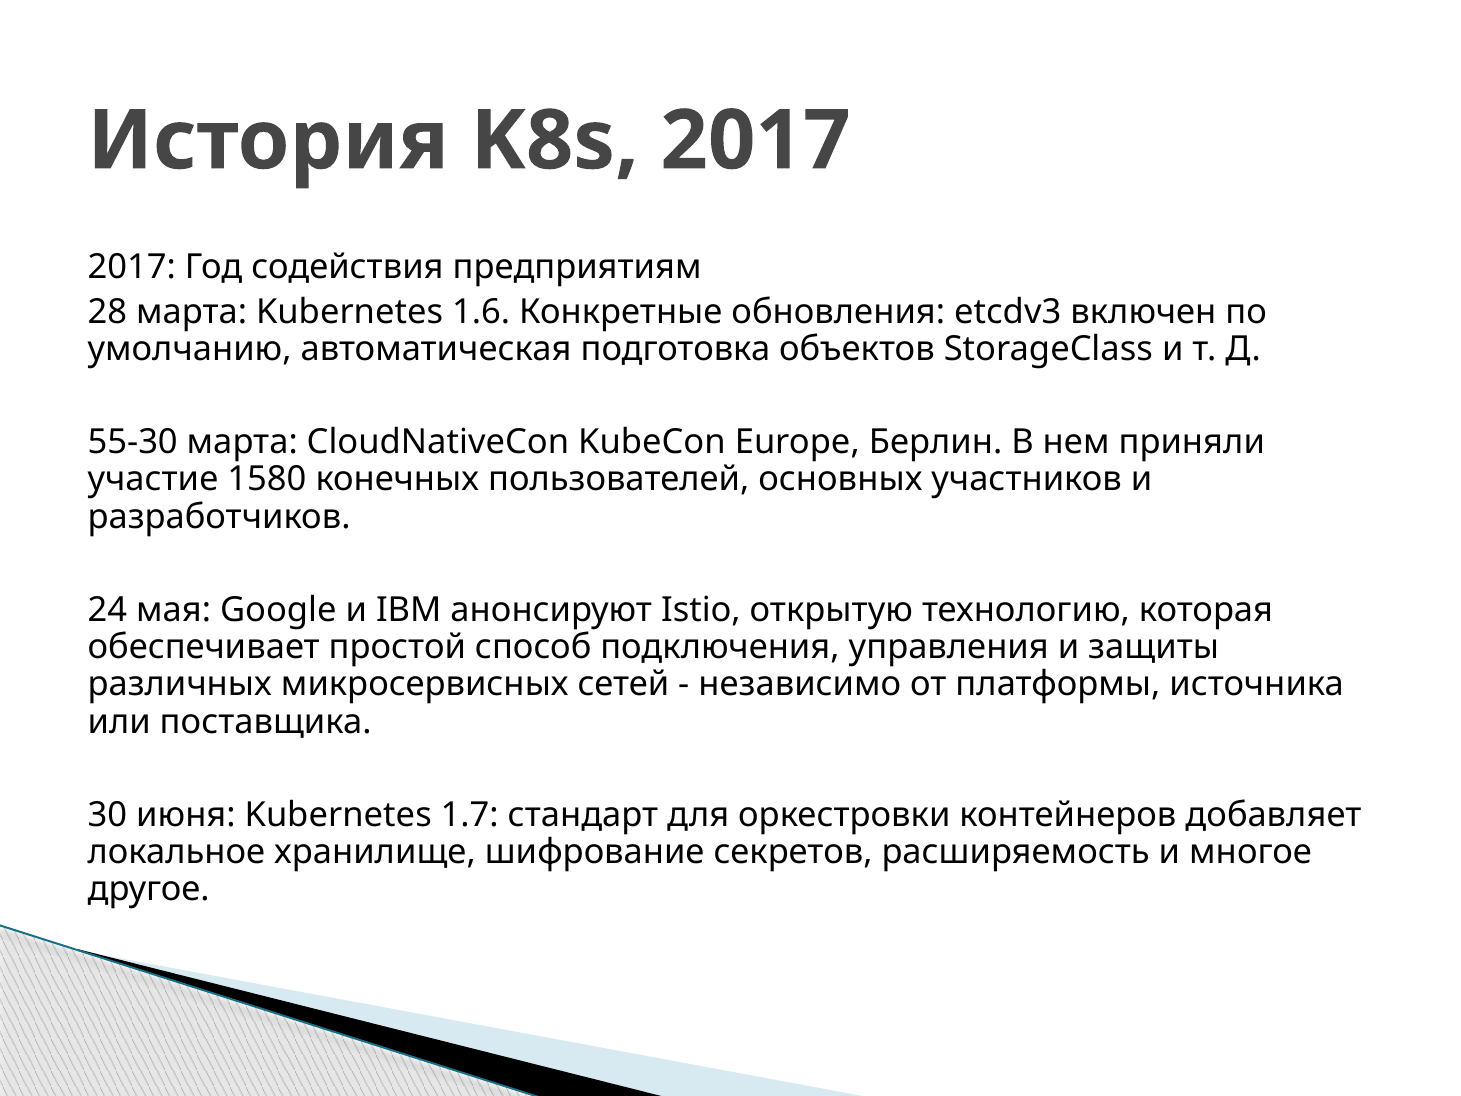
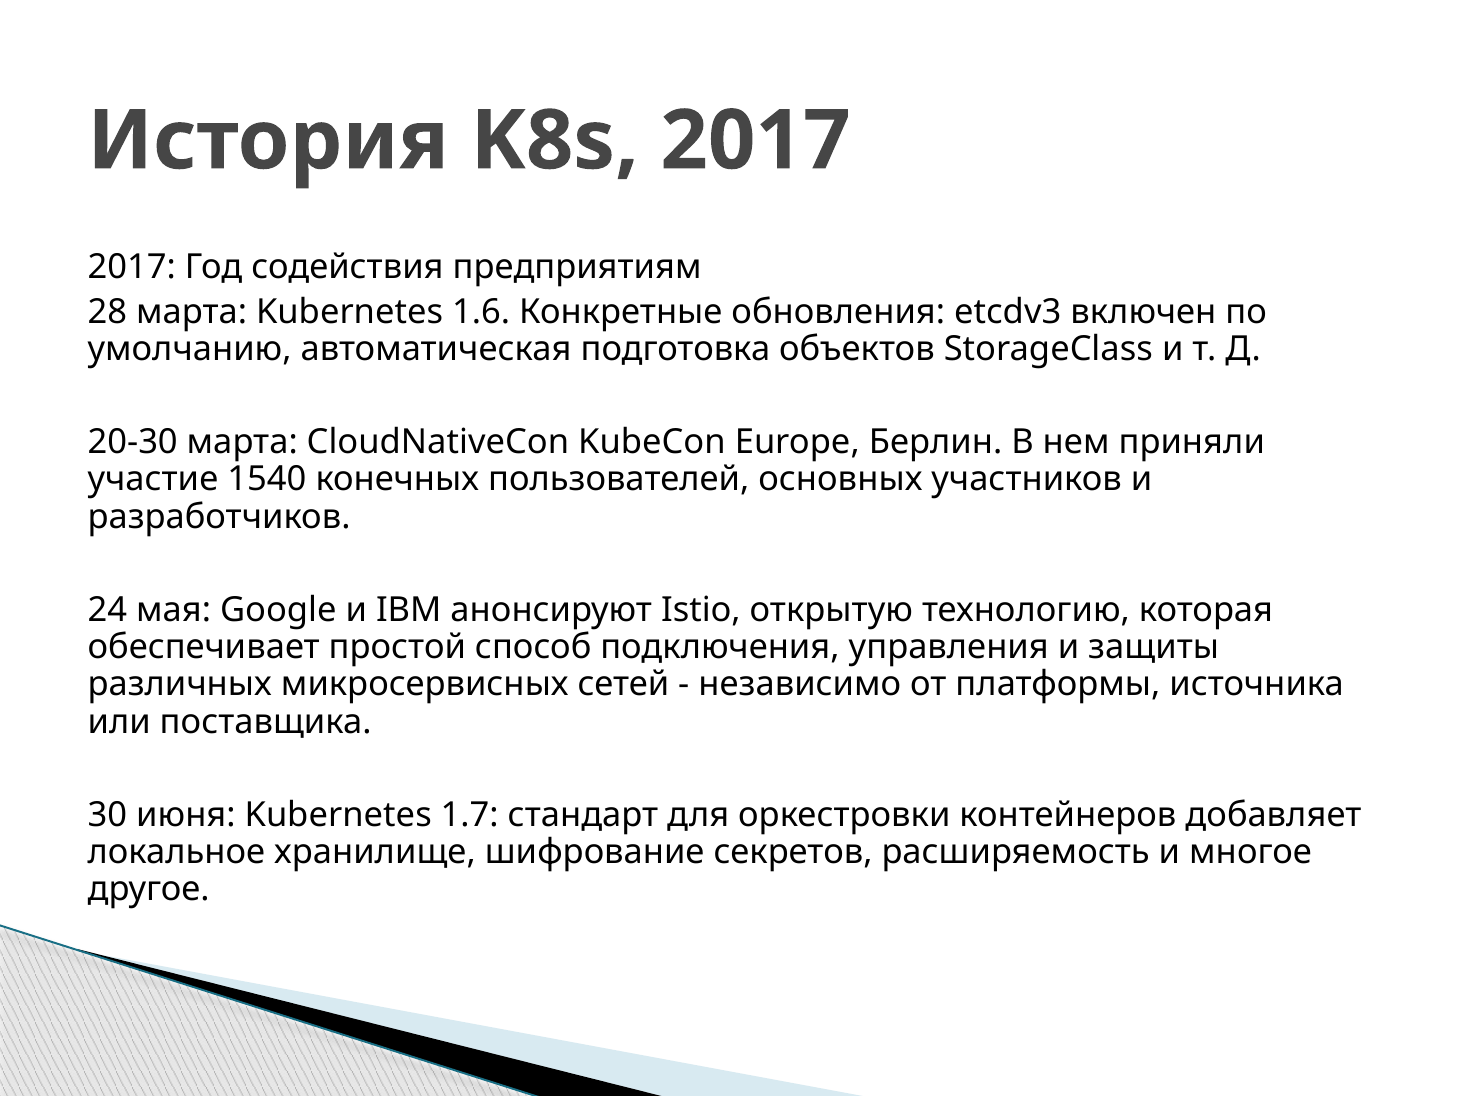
55-30: 55-30 -> 20-30 (133, 442)
1580: 1580 -> 1540 (267, 479)
